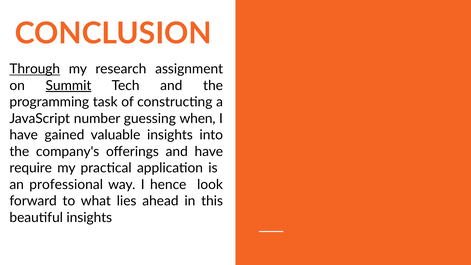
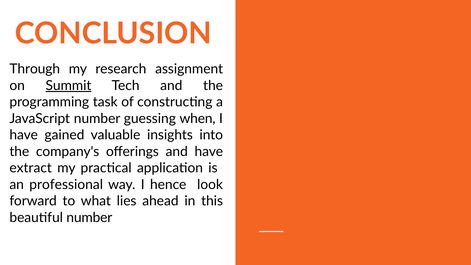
Through underline: present -> none (35, 69)
require: require -> extract (31, 168)
beautiful insights: insights -> number (89, 217)
